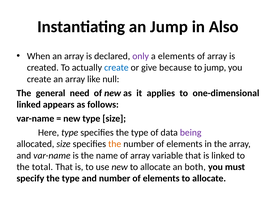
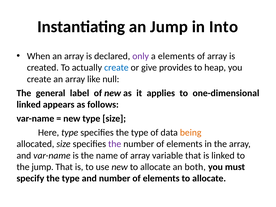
Also: Also -> Into (224, 27)
because: because -> provides (176, 68)
to jump: jump -> heap (215, 68)
need: need -> label (80, 93)
being colour: purple -> orange (191, 132)
the colour: orange -> purple (115, 144)
the total: total -> jump (43, 167)
